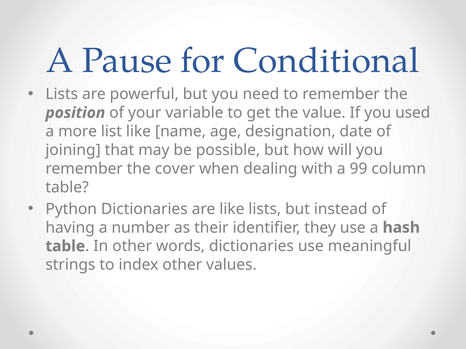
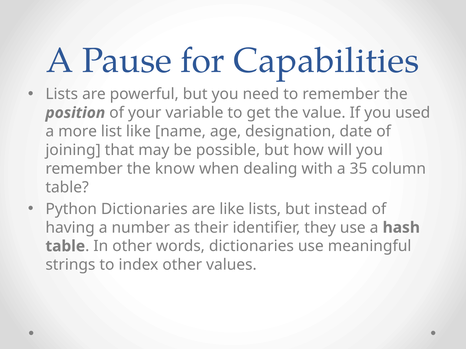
Conditional: Conditional -> Capabilities (326, 61)
cover: cover -> know (175, 169)
99: 99 -> 35 (359, 169)
